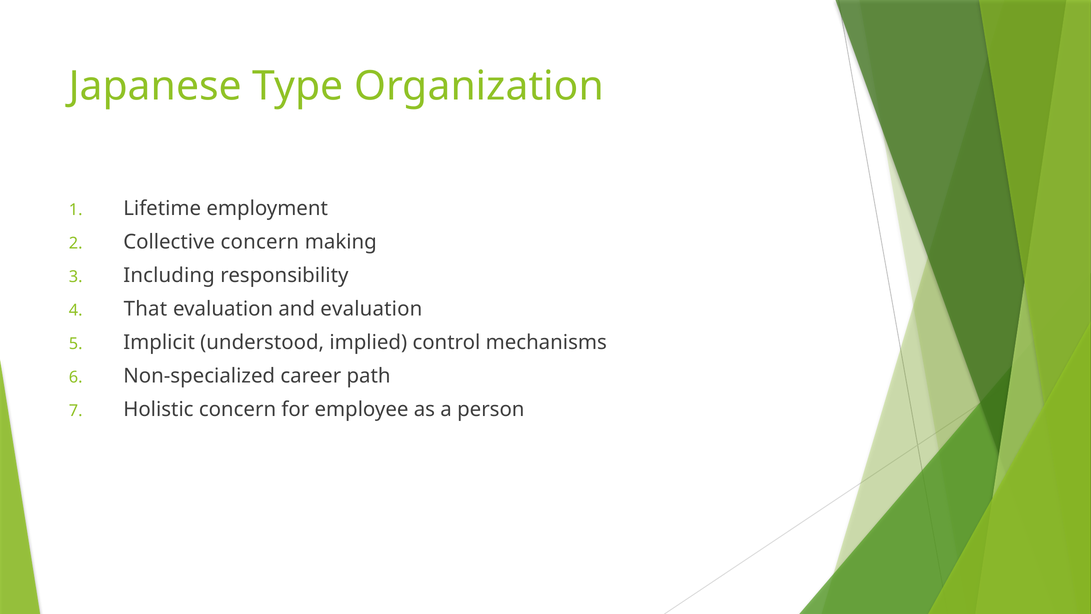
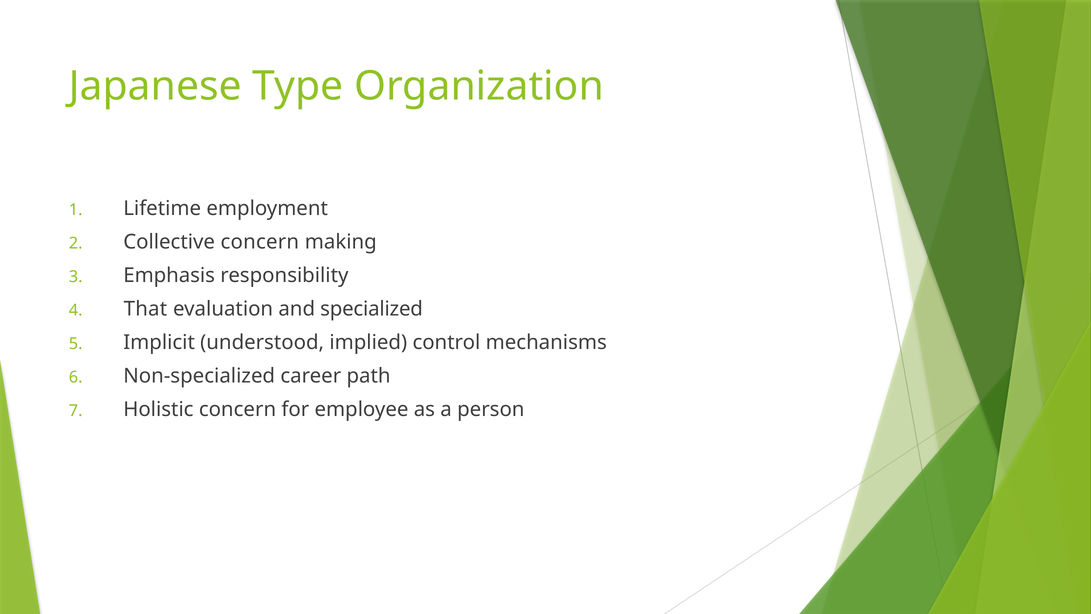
Including: Including -> Emphasis (169, 275)
and evaluation: evaluation -> specialized (372, 309)
